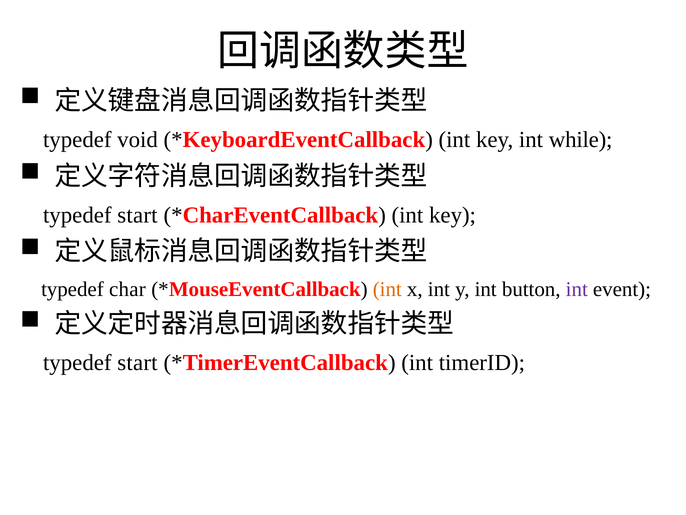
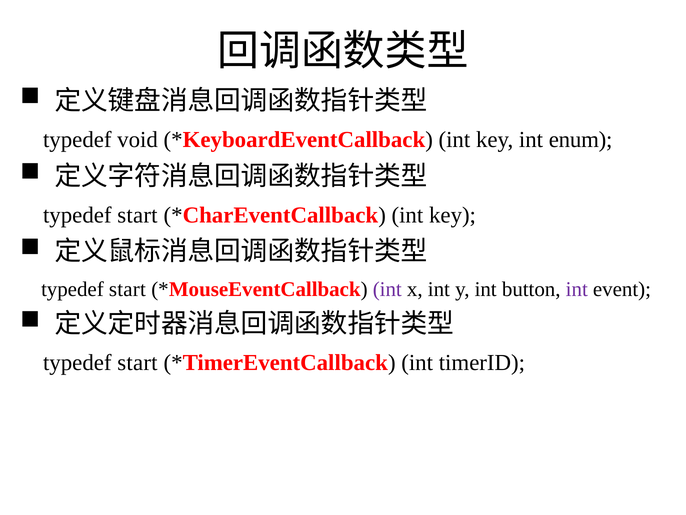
while: while -> enum (581, 139)
char: char -> start (127, 289)
int colour: orange -> purple (387, 289)
